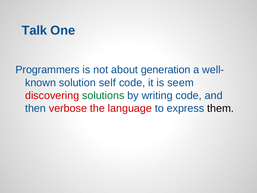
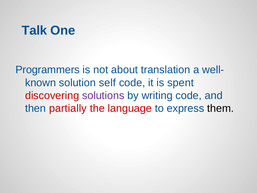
generation: generation -> translation (166, 70)
seem: seem -> spent (181, 83)
solutions colour: green -> purple (103, 95)
verbose: verbose -> partially (68, 108)
